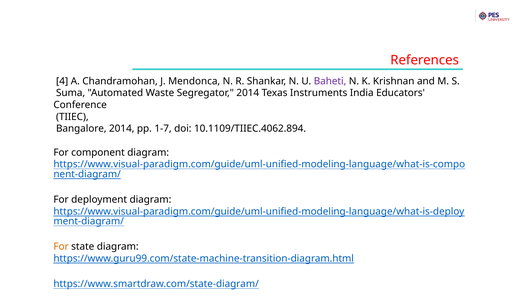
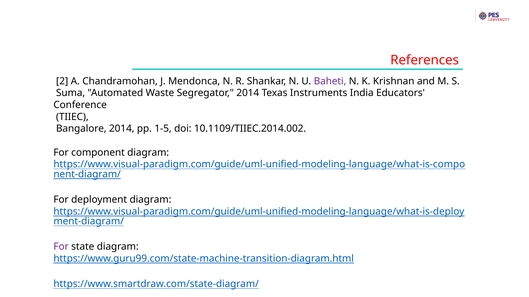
4: 4 -> 2 (62, 81)
1-7: 1-7 -> 1-5 (163, 129)
10.1109/TIIEC.4062.894: 10.1109/TIIEC.4062.894 -> 10.1109/TIIEC.2014.002 (250, 129)
For colour: orange -> purple (61, 247)
